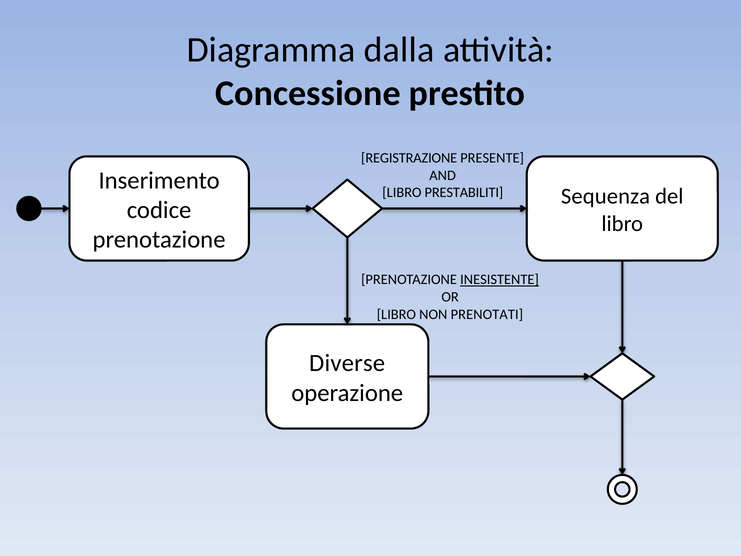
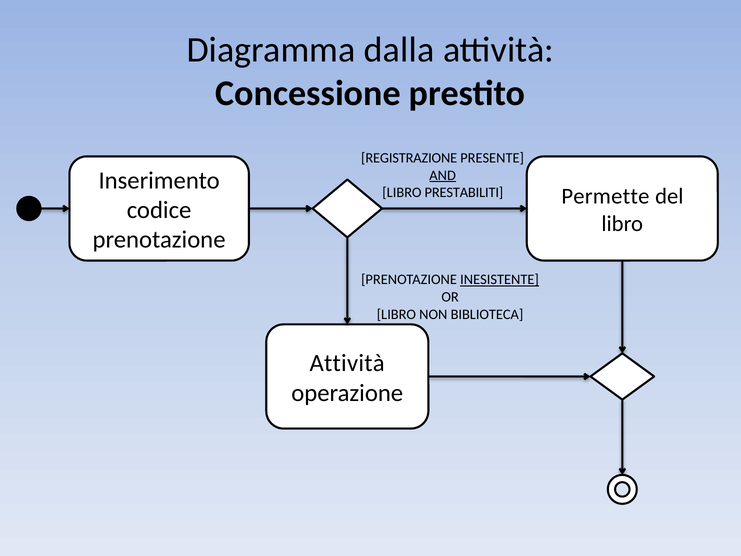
AND underline: none -> present (443, 175)
Sequenza: Sequenza -> Permette (605, 196)
PRENOTATI: PRENOTATI -> BIBLIOTECA (487, 314)
Diverse: Diverse -> Attività (347, 363)
